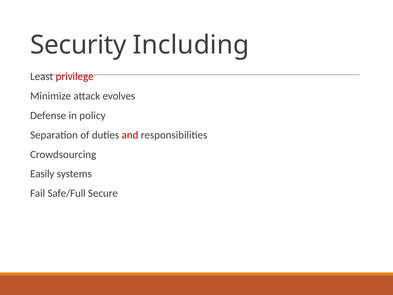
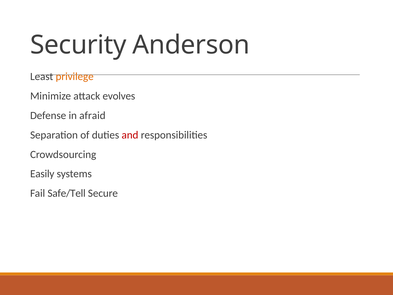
Including: Including -> Anderson (191, 45)
privilege colour: red -> orange (75, 77)
policy: policy -> afraid (92, 115)
Safe/Full: Safe/Full -> Safe/Tell (67, 193)
